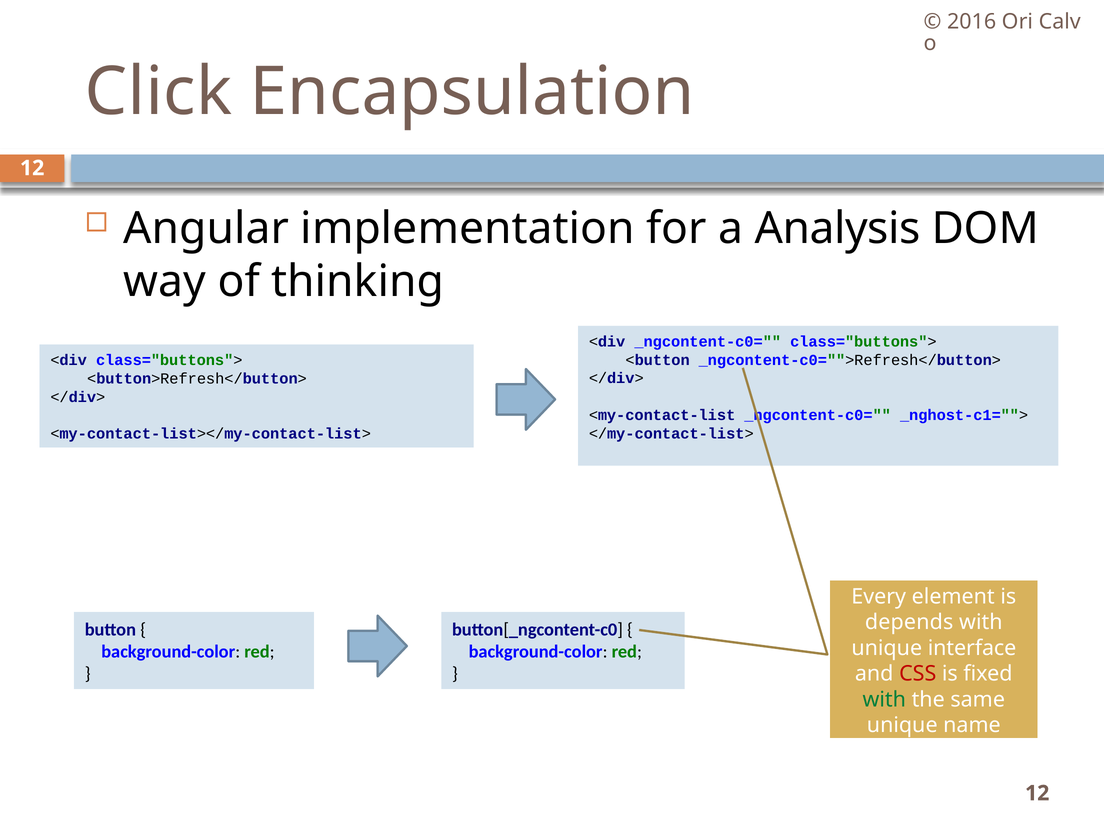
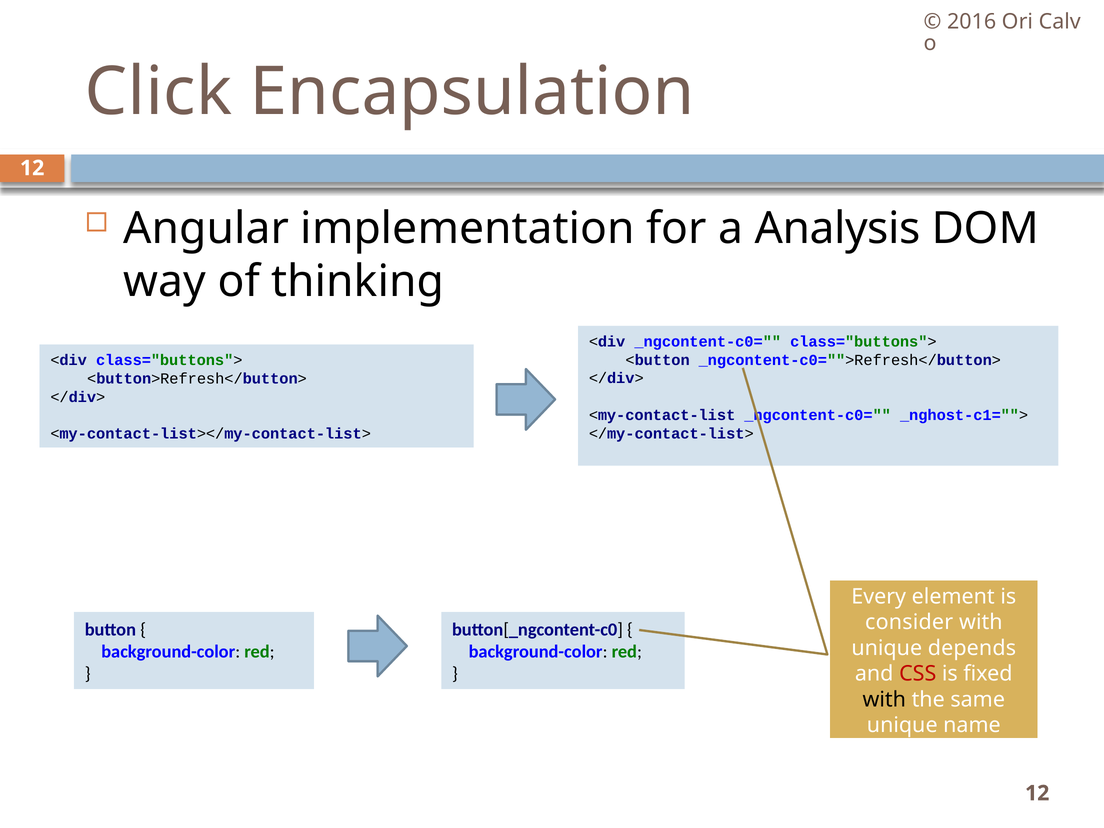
depends: depends -> consider (909, 622)
interface: interface -> depends (972, 648)
with colour: green -> black (884, 700)
